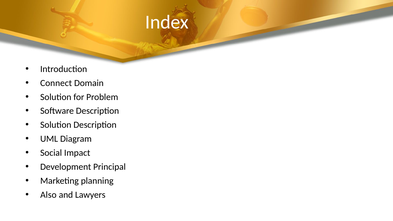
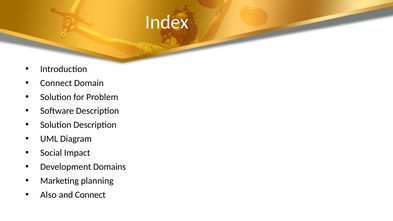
Principal: Principal -> Domains (110, 167)
and Lawyers: Lawyers -> Connect (90, 195)
